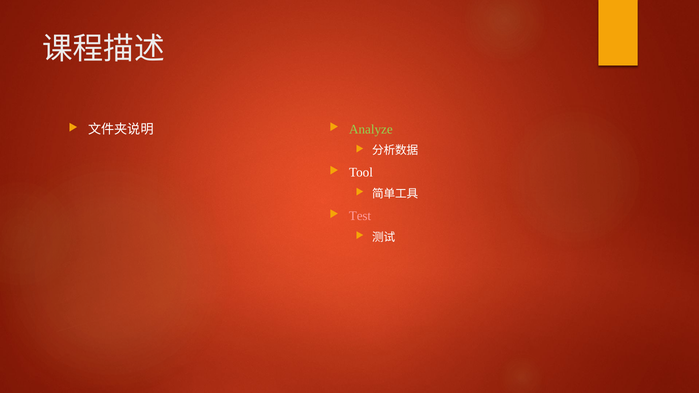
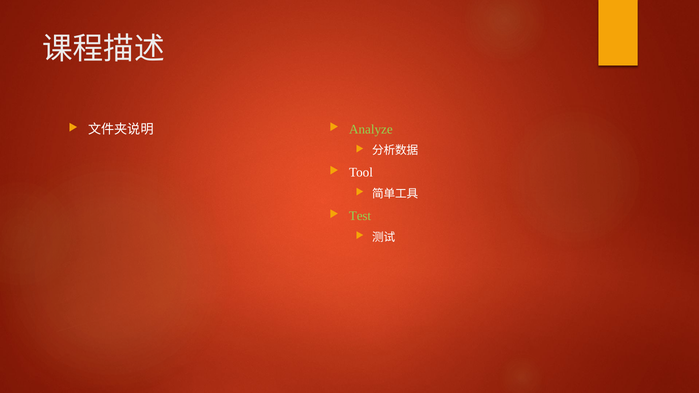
Test colour: pink -> light green (360, 216)
